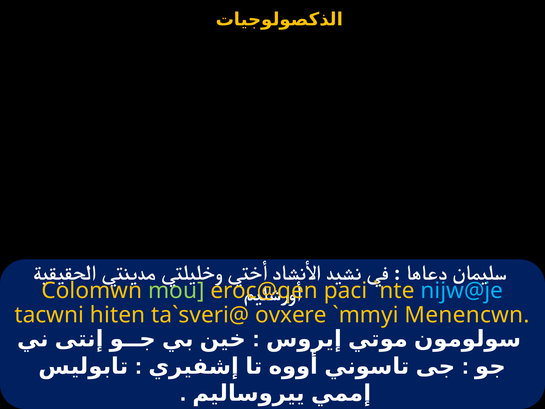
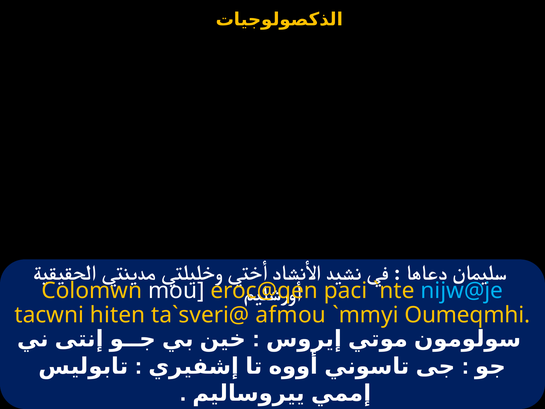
mou colour: light green -> white (176, 290)
ovxere: ovxere -> afmou (291, 315)
Menencwn: Menencwn -> Oumeqmhi (467, 315)
